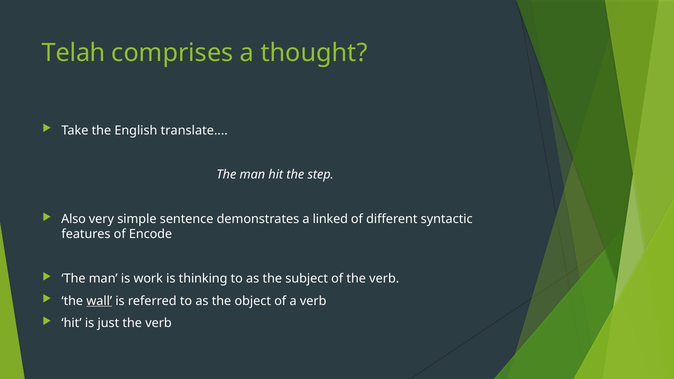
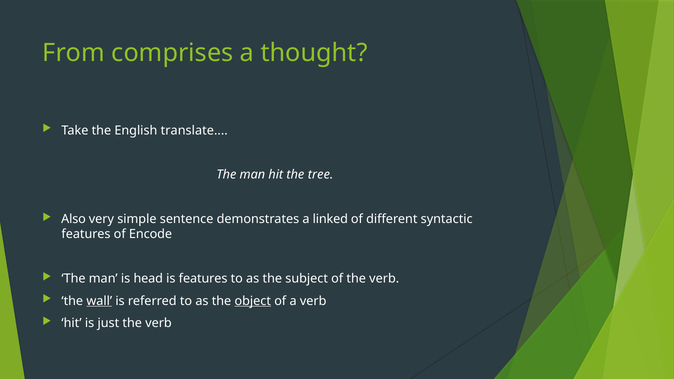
Telah: Telah -> From (74, 53)
step: step -> tree (321, 175)
work: work -> head (148, 279)
is thinking: thinking -> features (203, 279)
object underline: none -> present (253, 301)
